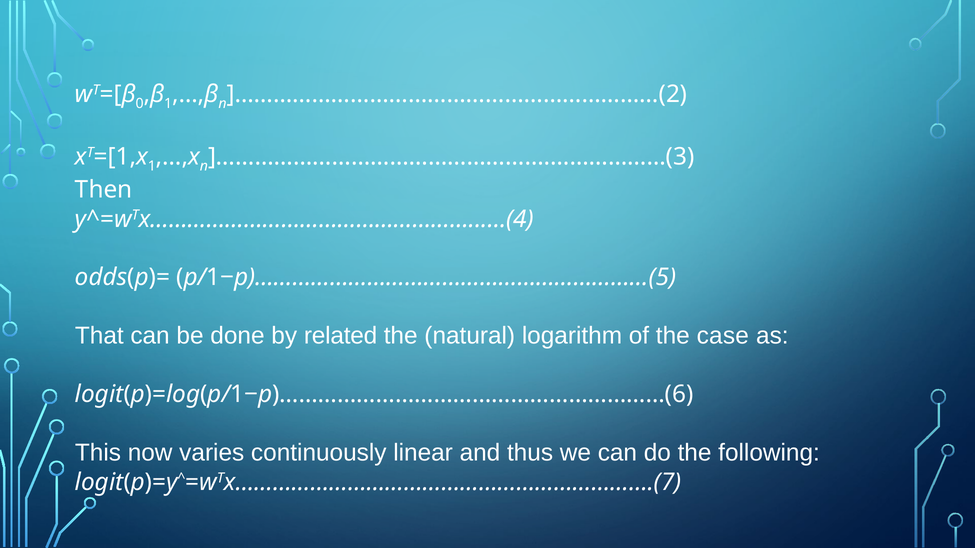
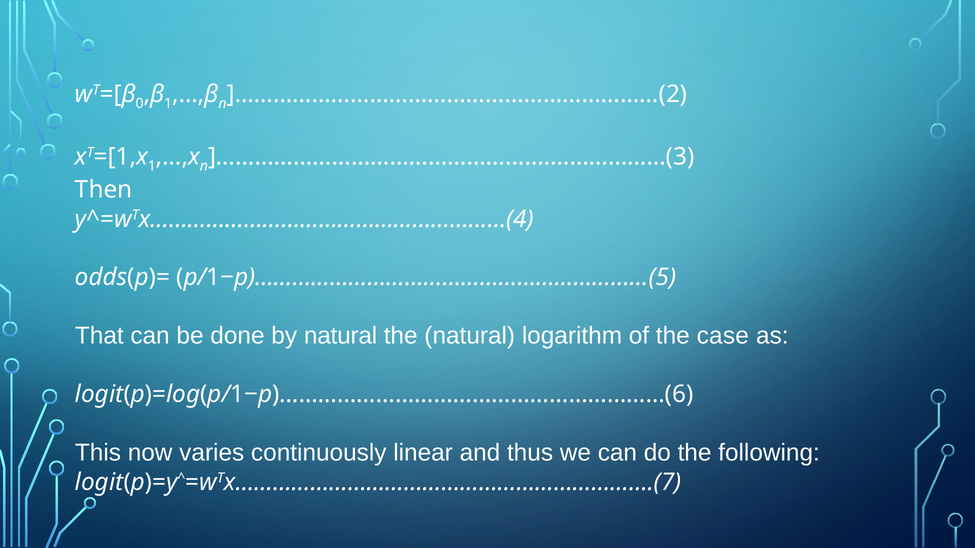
by related: related -> natural (341, 336)
